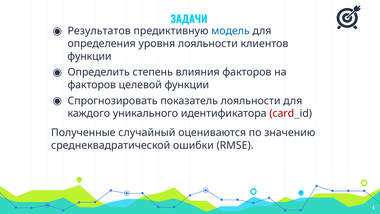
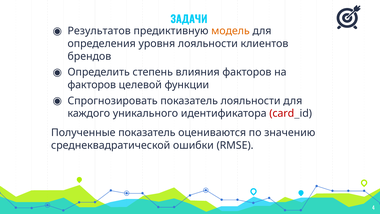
модель colour: blue -> orange (230, 31)
функции: функции -> брендов (89, 56)
Полученные случайный: случайный -> показатель (147, 133)
